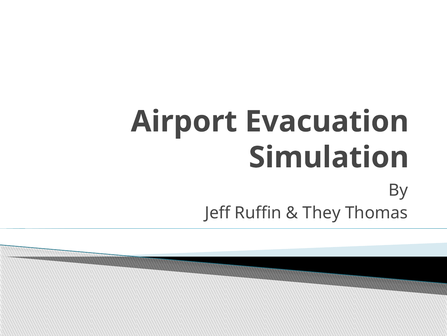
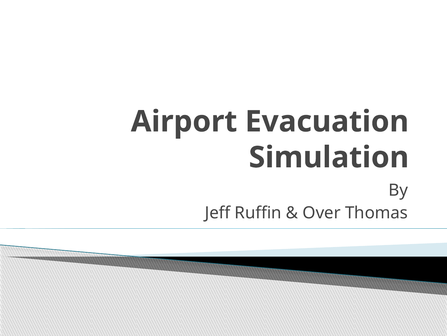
They: They -> Over (322, 213)
